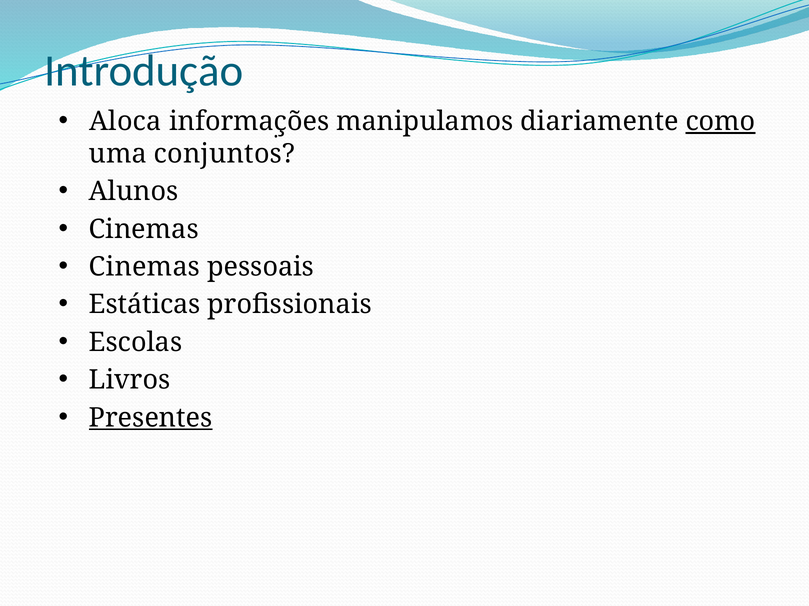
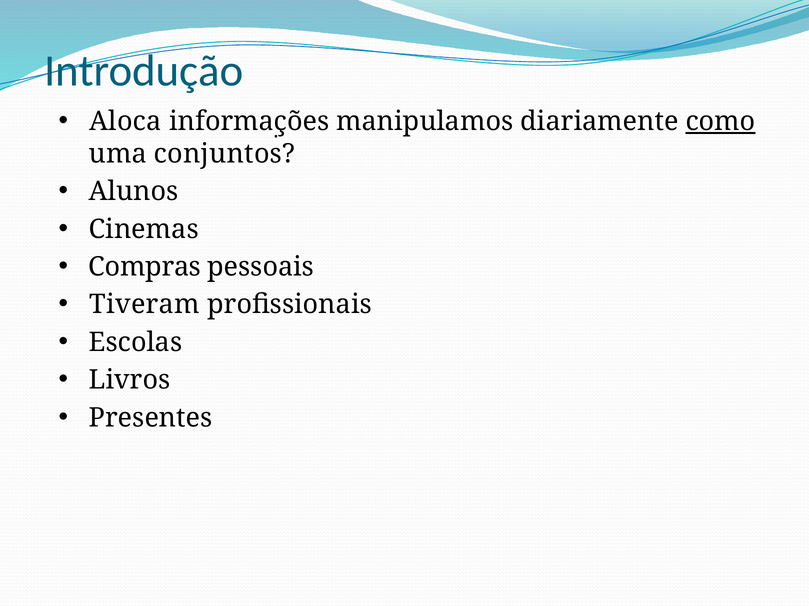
Cinemas: Cinemas -> Compras (145, 267)
Estáticas: Estáticas -> Tiveram (145, 305)
Presentes underline: present -> none (151, 418)
